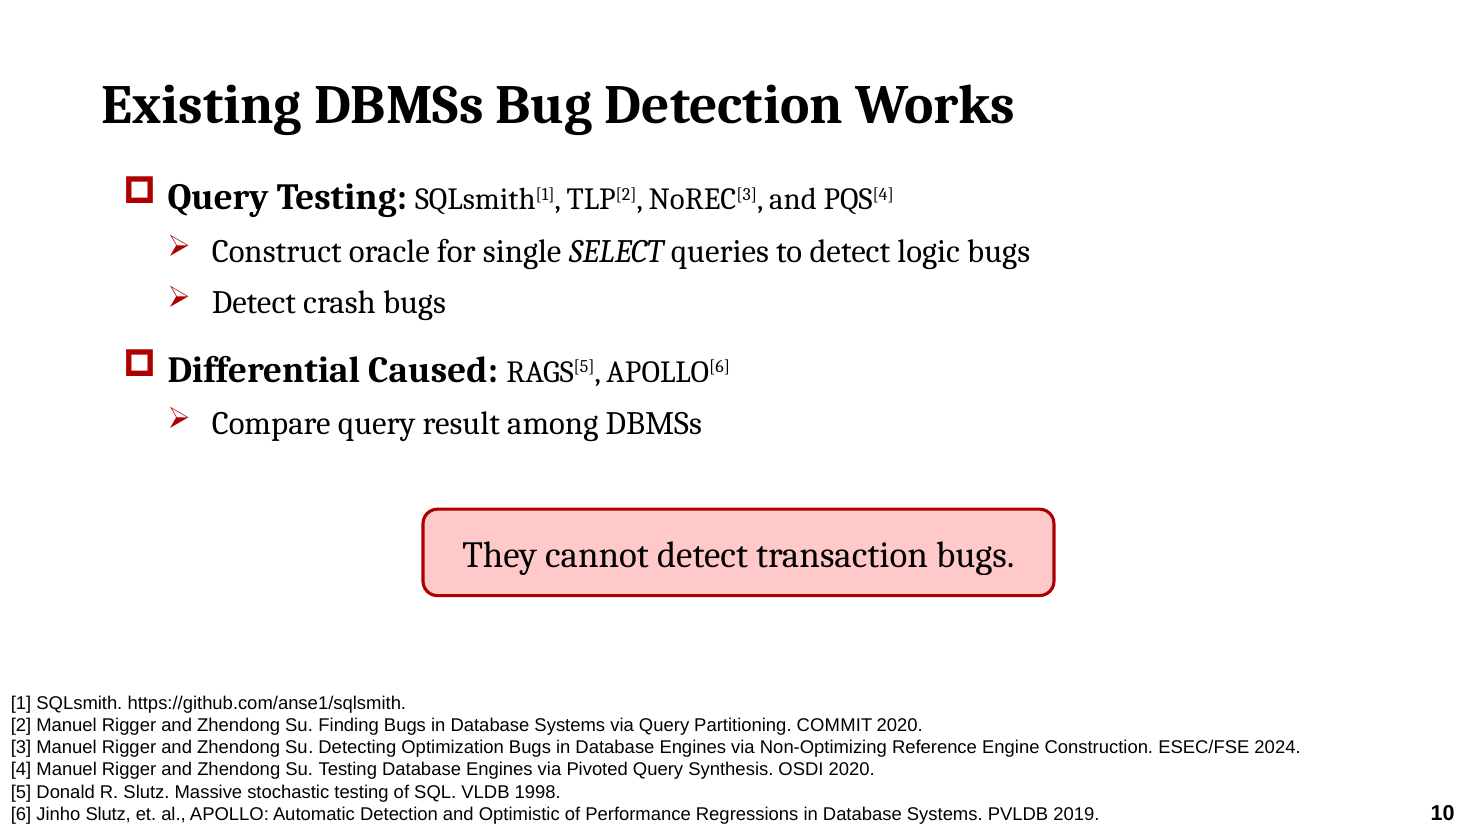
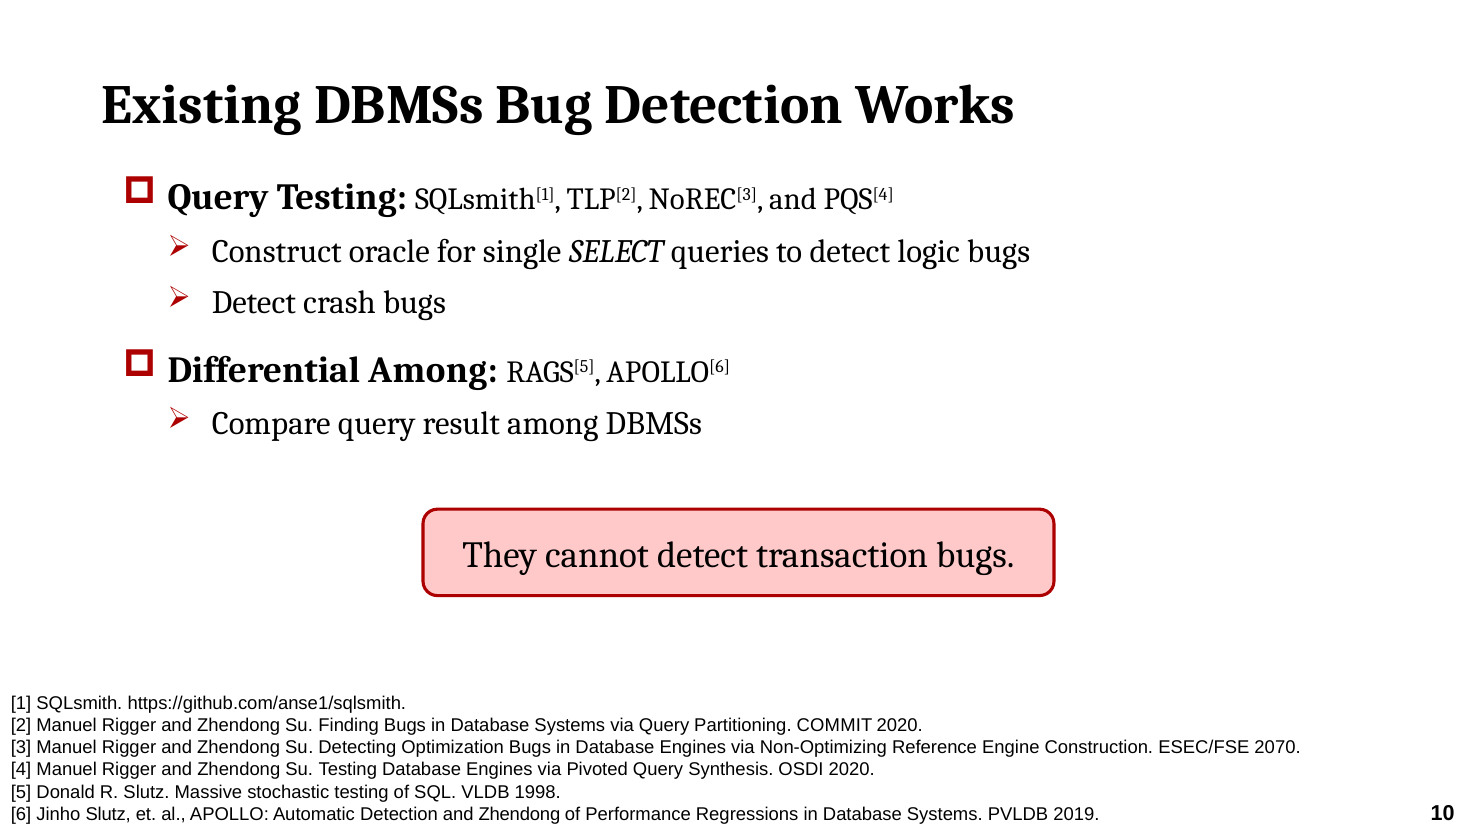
Differential Caused: Caused -> Among (433, 370)
2024: 2024 -> 2070 (1278, 747)
Detection and Optimistic: Optimistic -> Zhendong (519, 814)
